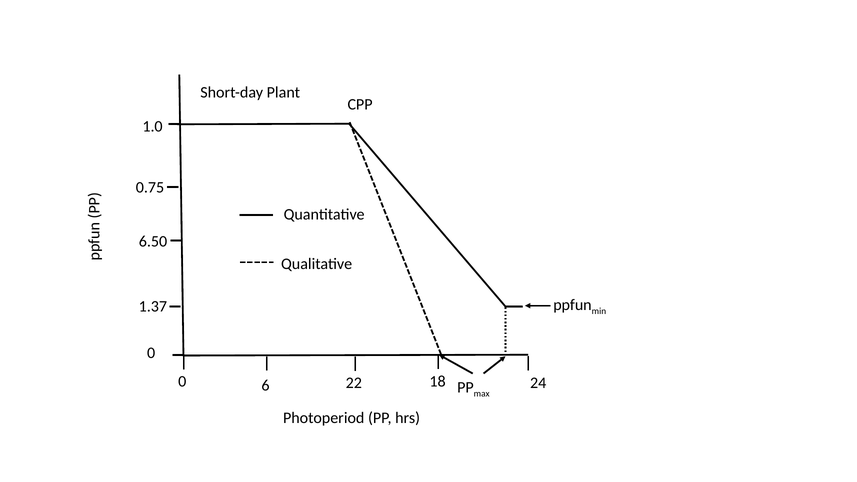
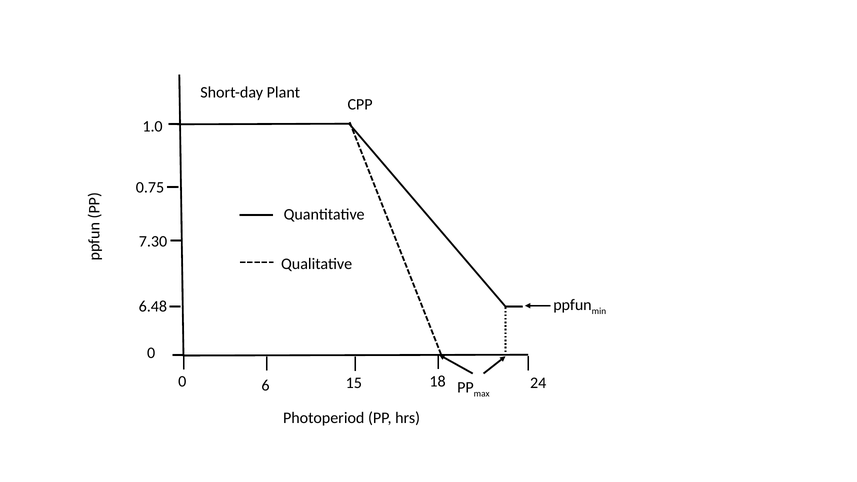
6.50: 6.50 -> 7.30 (153, 242)
1.37: 1.37 -> 6.48 (153, 307)
22: 22 -> 15 (354, 383)
